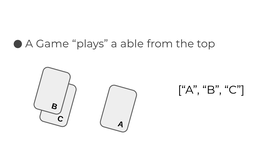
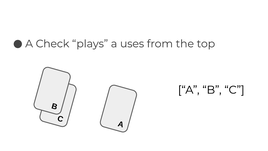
Game: Game -> Check (53, 44)
able: able -> uses (132, 44)
